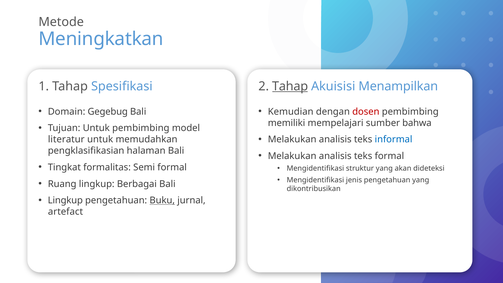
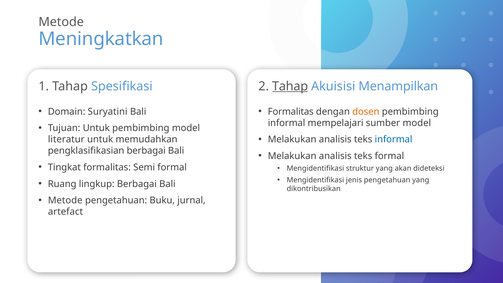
Gegebug: Gegebug -> Suryatini (108, 112)
Kemudian: Kemudian -> Formalitas (291, 112)
dosen colour: red -> orange (366, 112)
memiliki: memiliki -> informal (287, 123)
sumber bahwa: bahwa -> model (417, 123)
pengklasifikasian halaman: halaman -> berbagai (146, 151)
Lingkup: Lingkup -> Metode (65, 200)
Buku underline: present -> none (162, 200)
